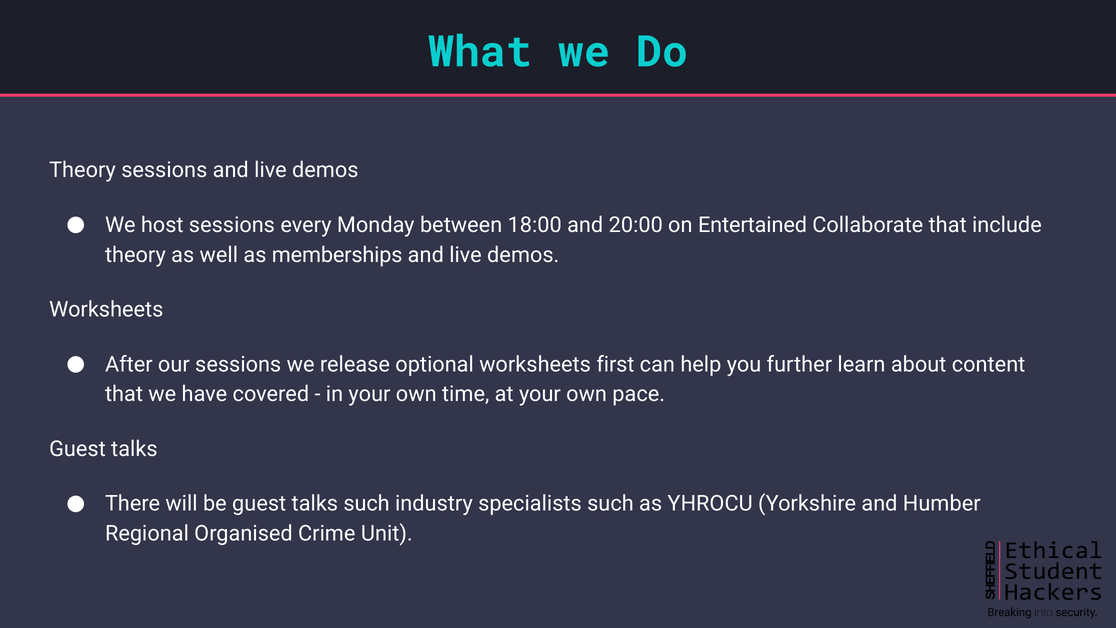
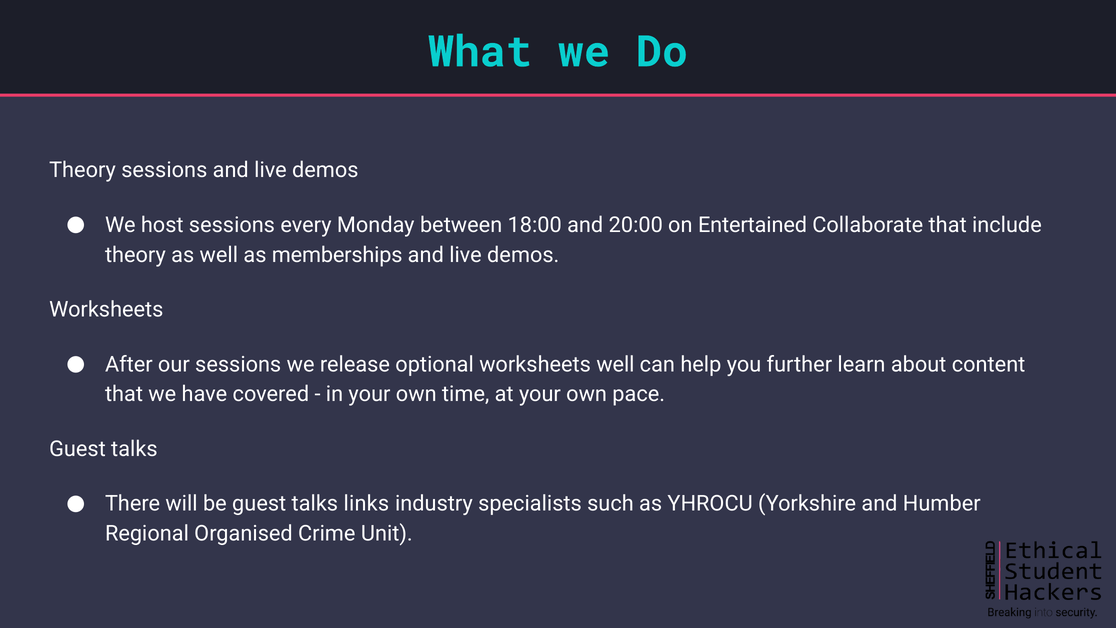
worksheets first: first -> well (615, 364)
talks such: such -> links (366, 504)
